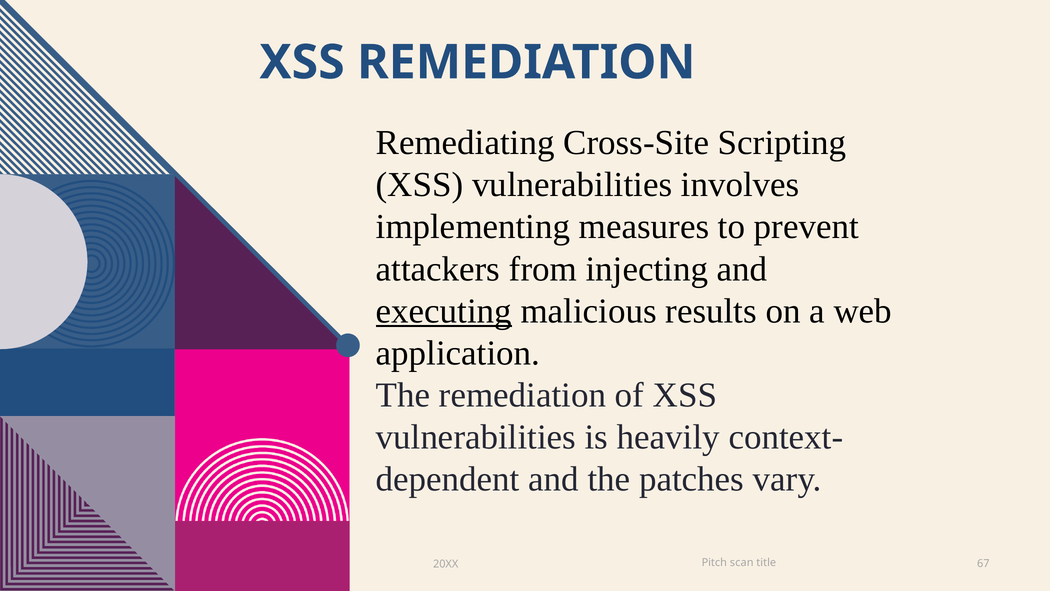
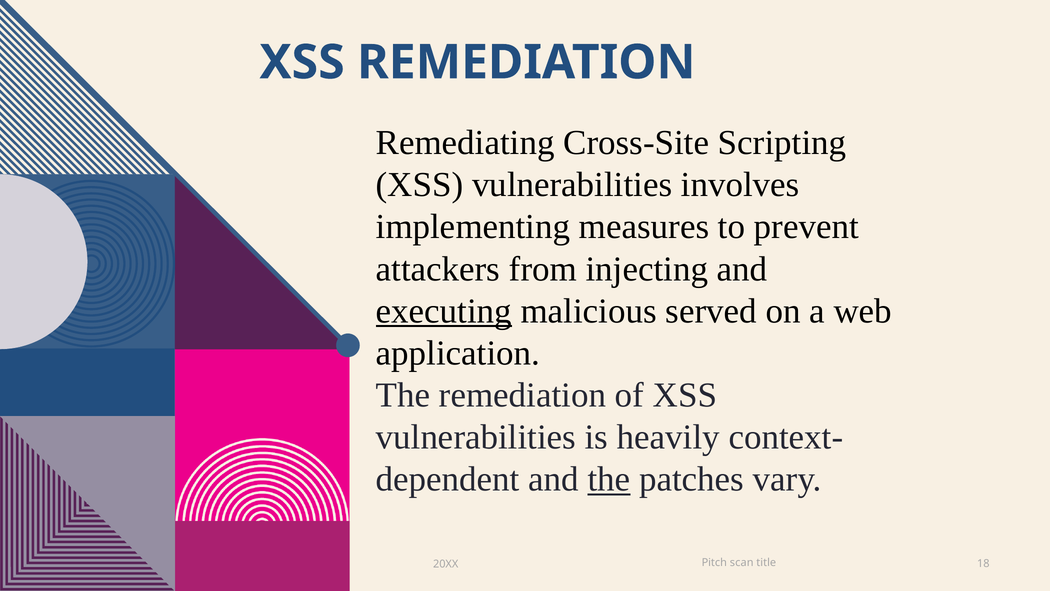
results: results -> served (711, 311)
the underline: none -> present (609, 479)
67: 67 -> 18 (983, 563)
